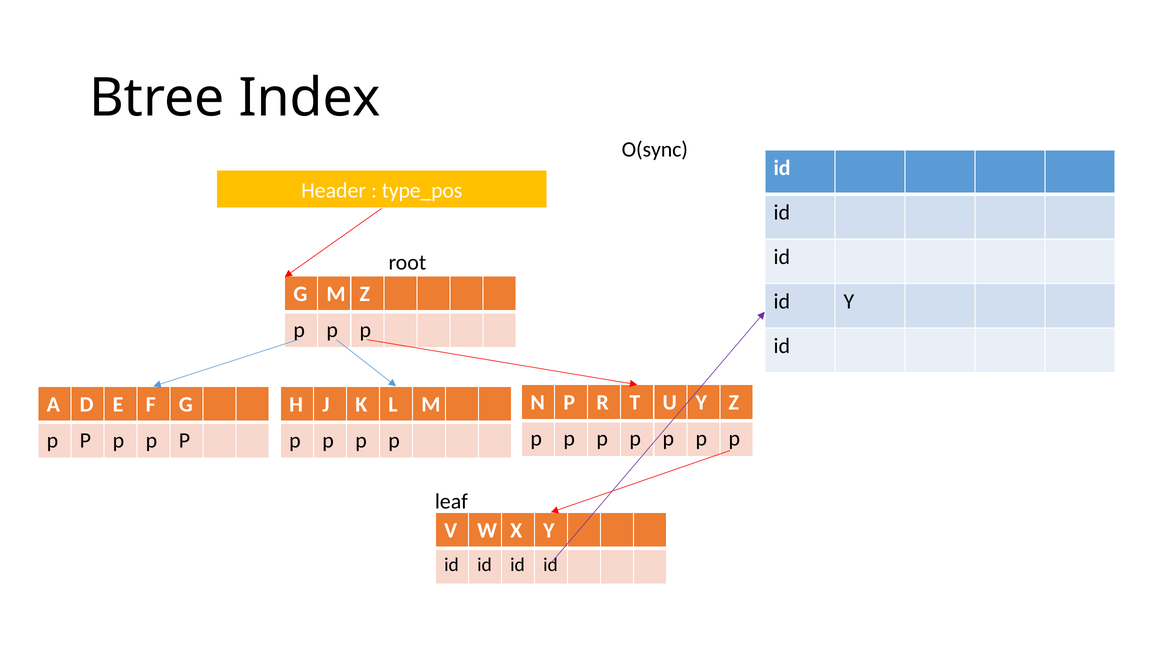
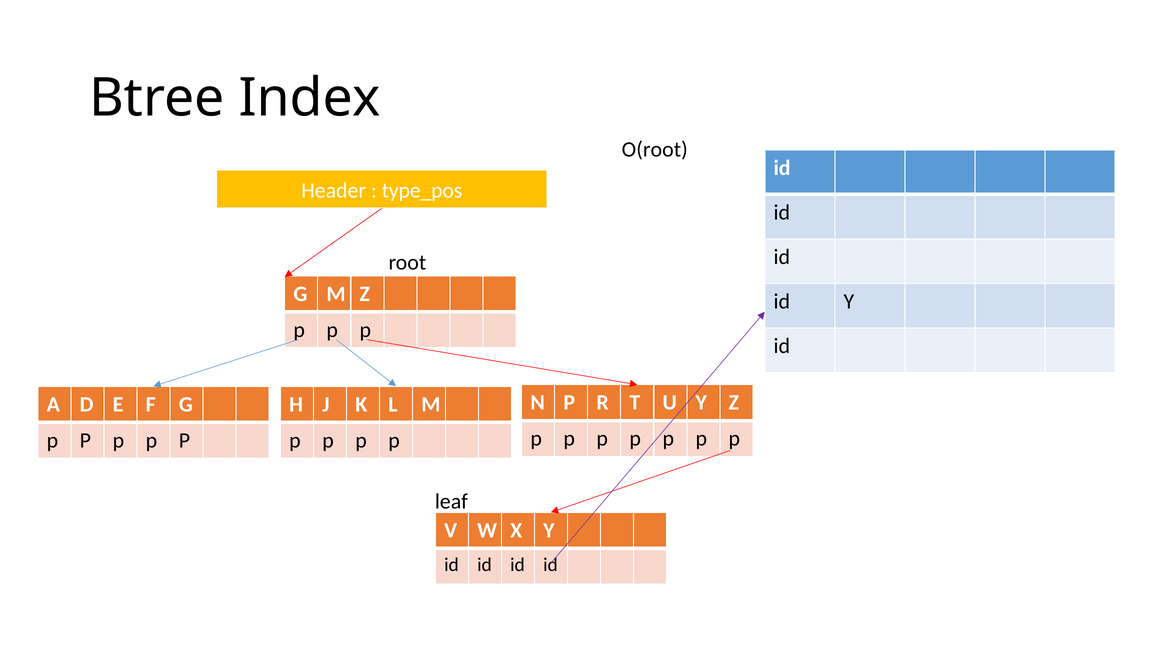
O(sync: O(sync -> O(root (655, 149)
